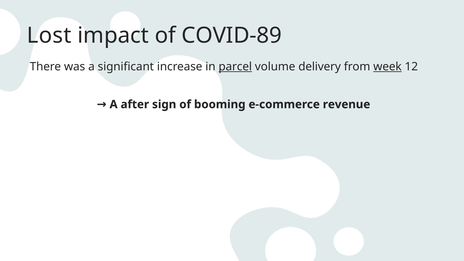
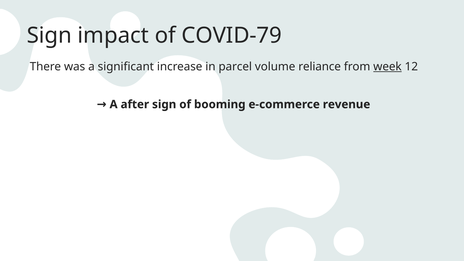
Lost: Lost -> Sign (49, 35)
COVID-89: COVID-89 -> COVID-79 (232, 35)
parcel underline: present -> none (235, 67)
delivery: delivery -> reliance (320, 67)
